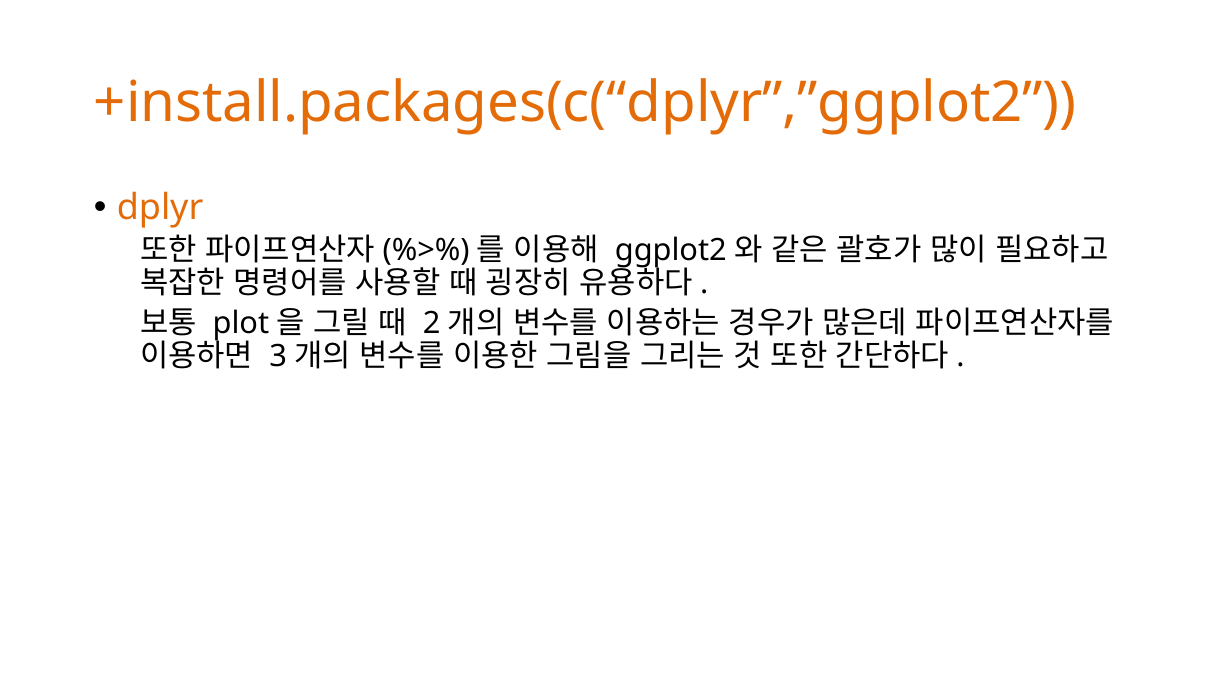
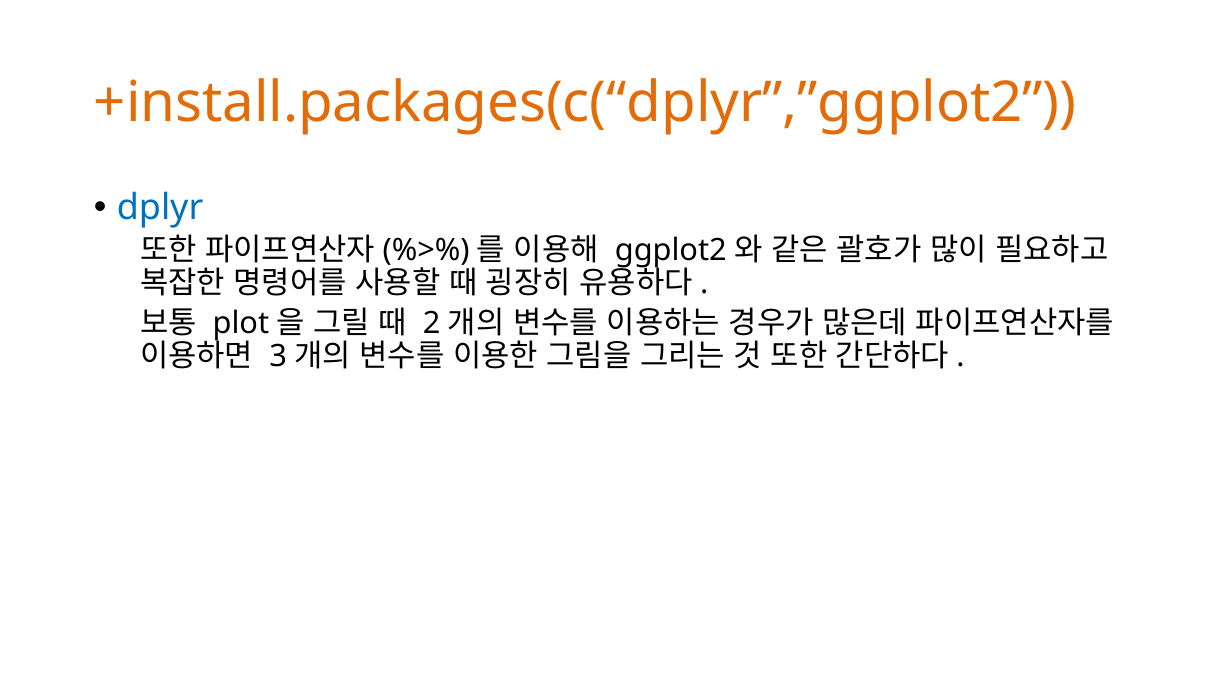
dplyr colour: orange -> blue (160, 208)
